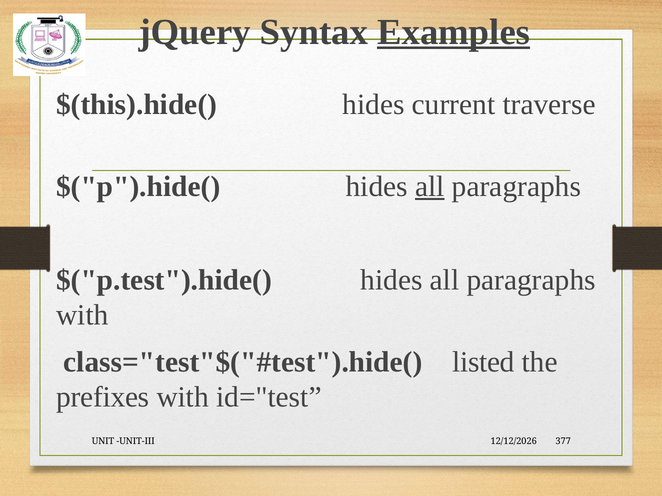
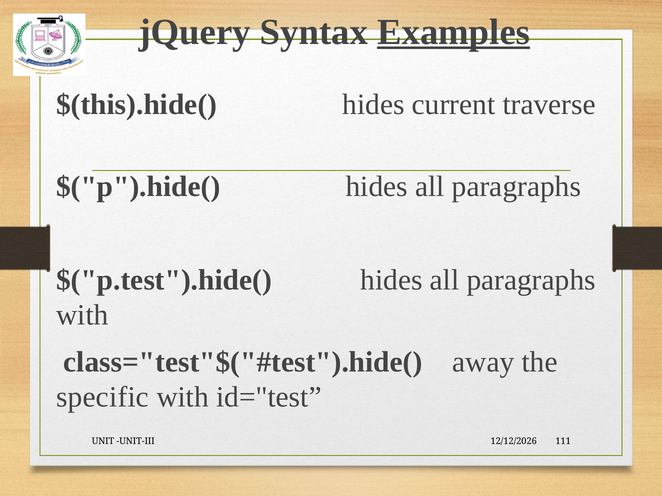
all underline: present -> none (430, 187)
listed: listed -> away (483, 362)
prefixes: prefixes -> specific (103, 398)
377: 377 -> 111 (563, 442)
